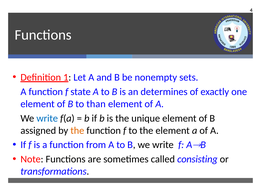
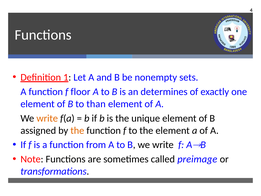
state: state -> floor (81, 92)
write colour: blue -> orange (47, 118)
consisting: consisting -> preimage (197, 159)
